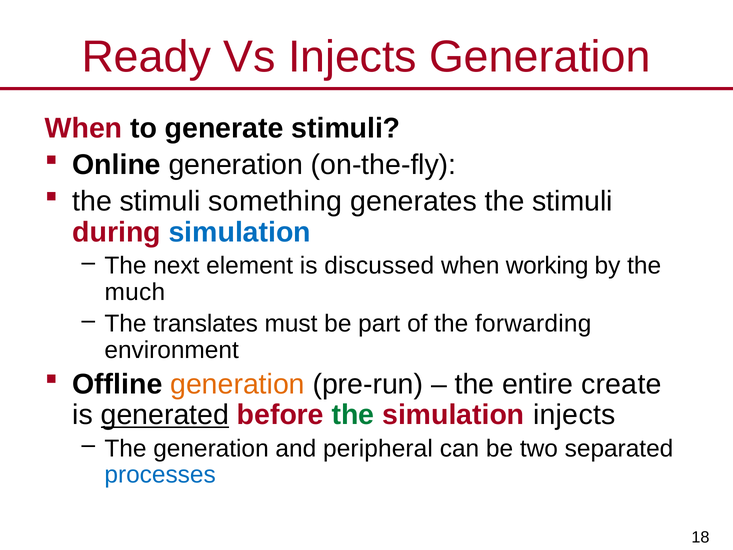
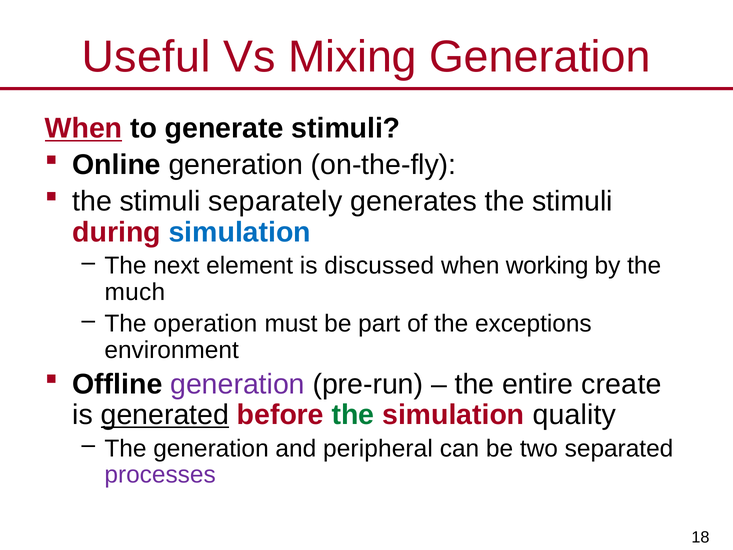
Ready: Ready -> Useful (146, 57)
Vs Injects: Injects -> Mixing (352, 57)
When underline: none -> present (84, 128)
something: something -> separately (275, 201)
translates: translates -> operation (205, 323)
forwarding: forwarding -> exceptions (533, 323)
generation colour: orange -> purple (237, 384)
simulation injects: injects -> quality (574, 415)
processes colour: blue -> purple (160, 475)
